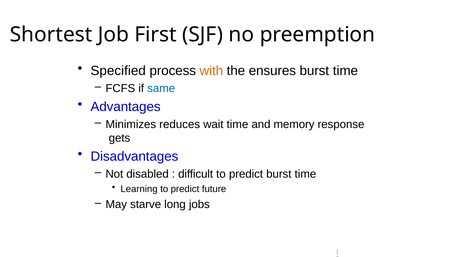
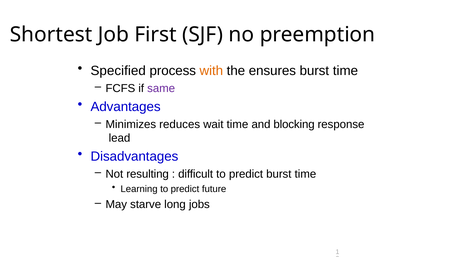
same colour: blue -> purple (161, 88)
memory: memory -> blocking (294, 124)
gets: gets -> lead (119, 138)
disabled: disabled -> resulting (148, 174)
